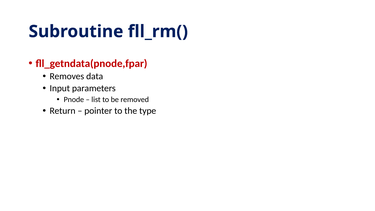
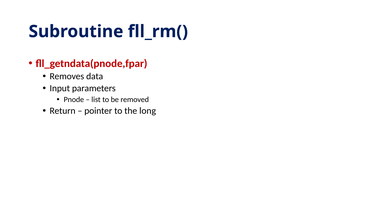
type: type -> long (148, 111)
